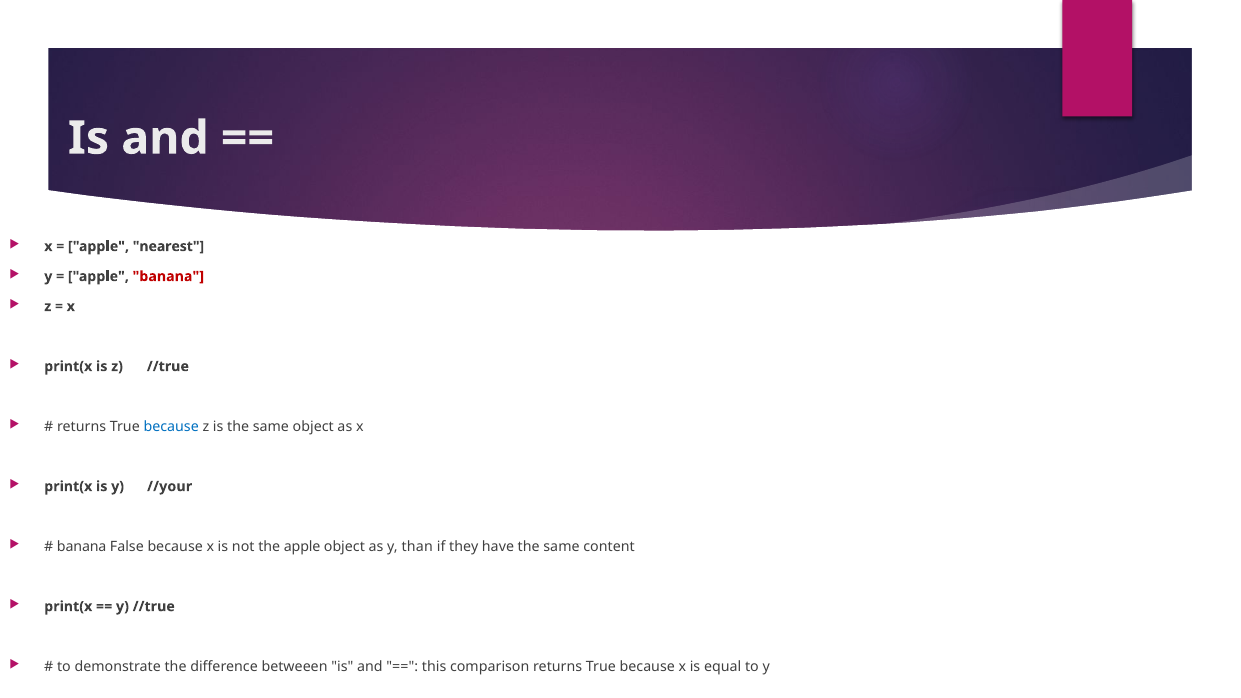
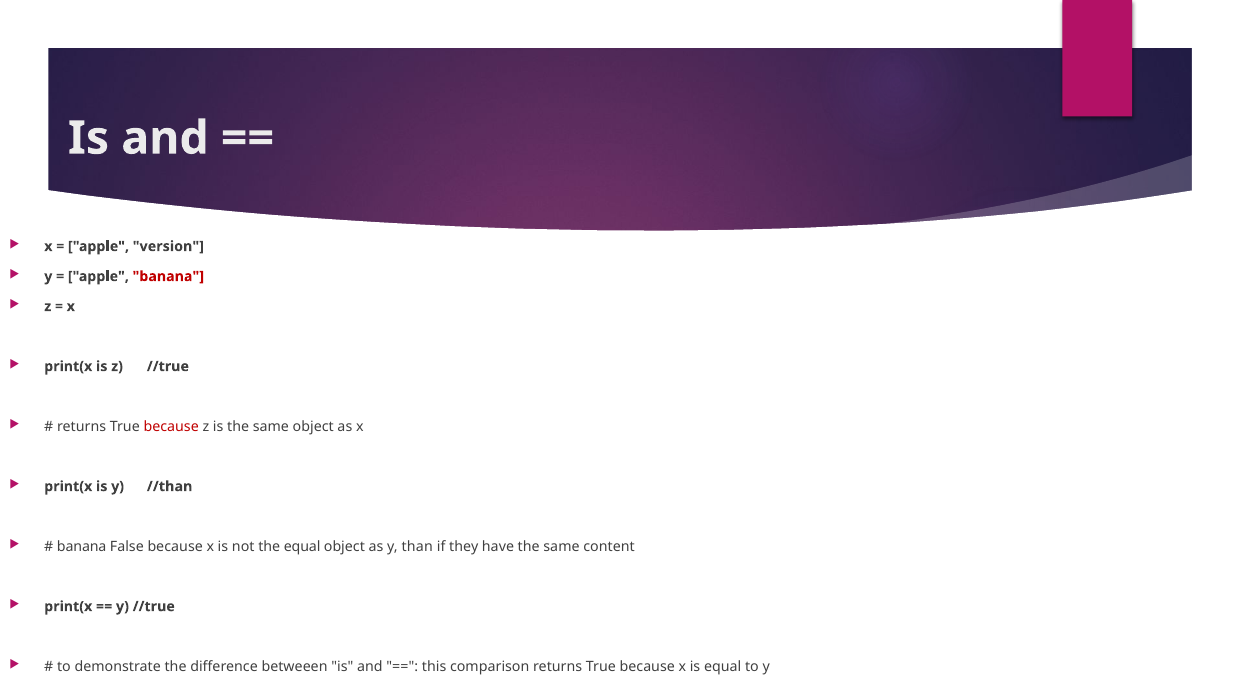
nearest: nearest -> version (168, 246)
because colour: blue -> red (171, 426)
//your: //your -> //than (170, 486)
the apple: apple -> equal (302, 546)
